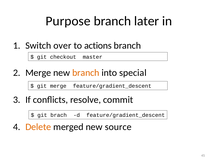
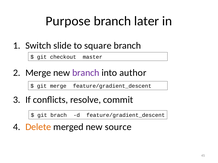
over: over -> slide (62, 46)
actions: actions -> square (98, 46)
branch colour: orange -> purple (86, 73)
special: special -> author (133, 73)
